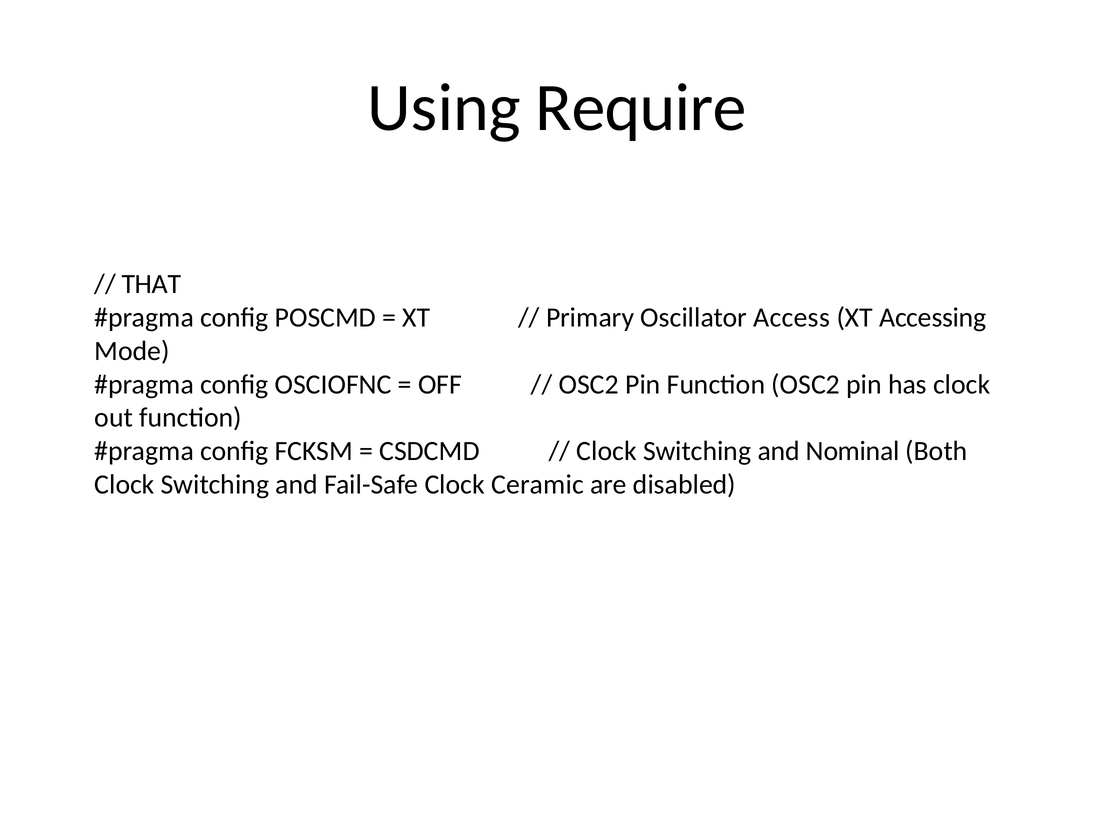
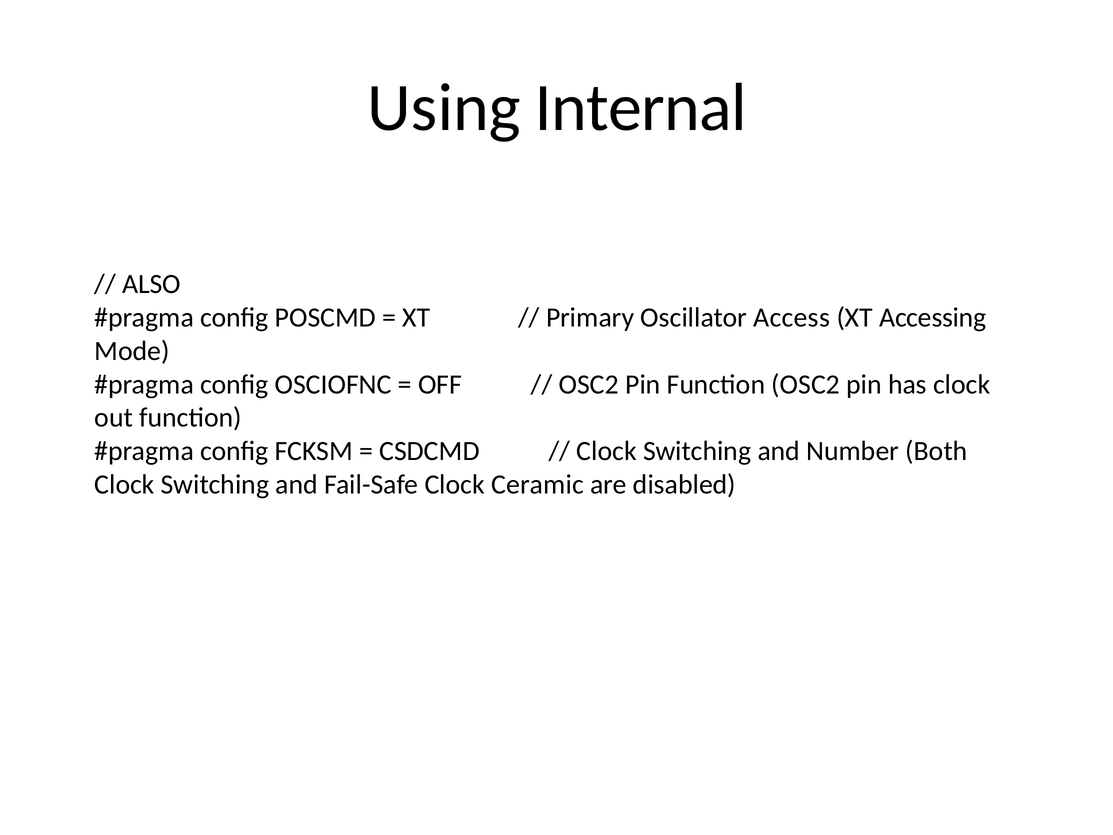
Require: Require -> Internal (641, 108)
THAT: THAT -> ALSO (151, 284)
Nominal: Nominal -> Number (853, 451)
